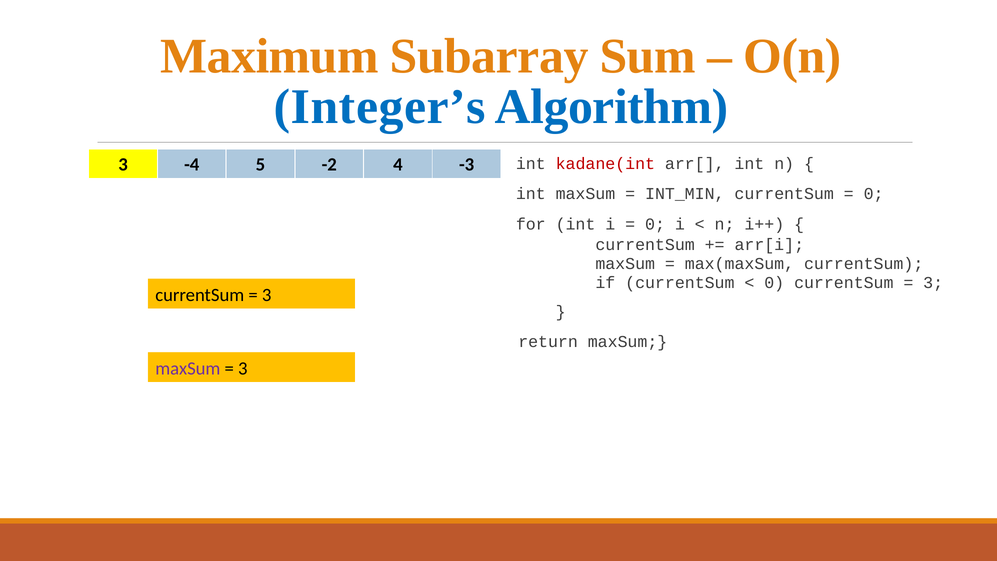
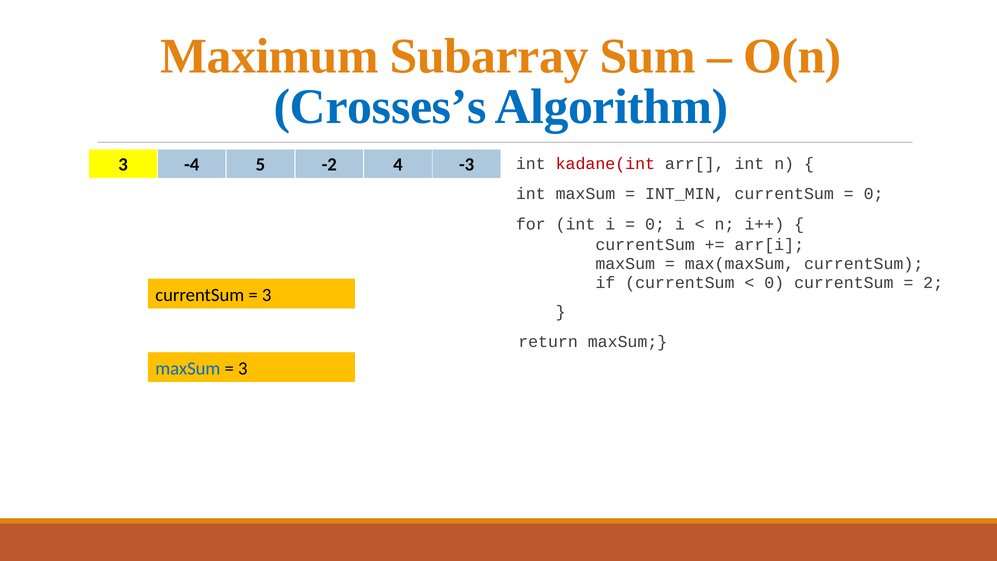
Integer’s: Integer’s -> Crosses’s (380, 107)
3: 3 -> 2 (933, 283)
maxSum colour: purple -> blue (188, 368)
